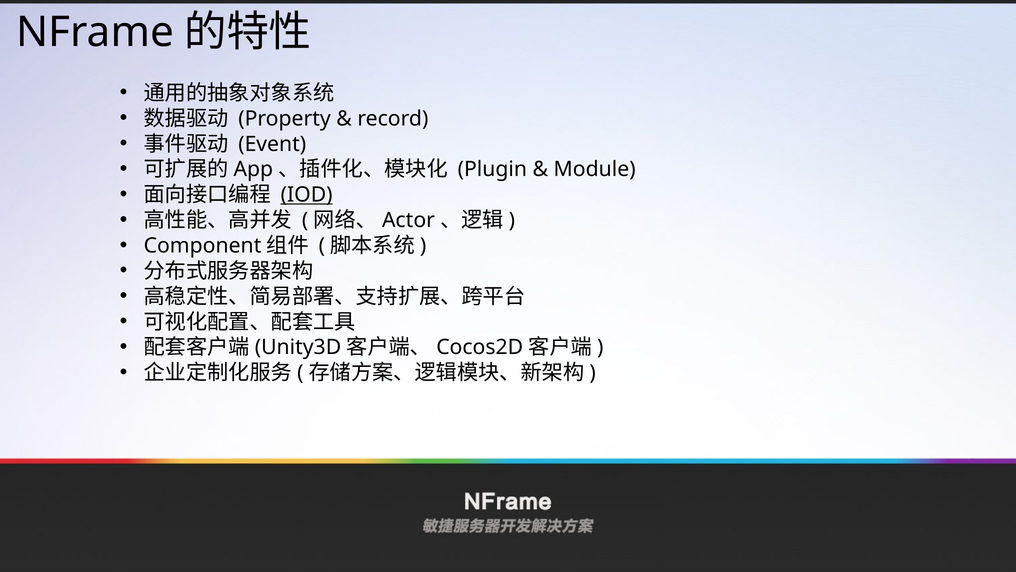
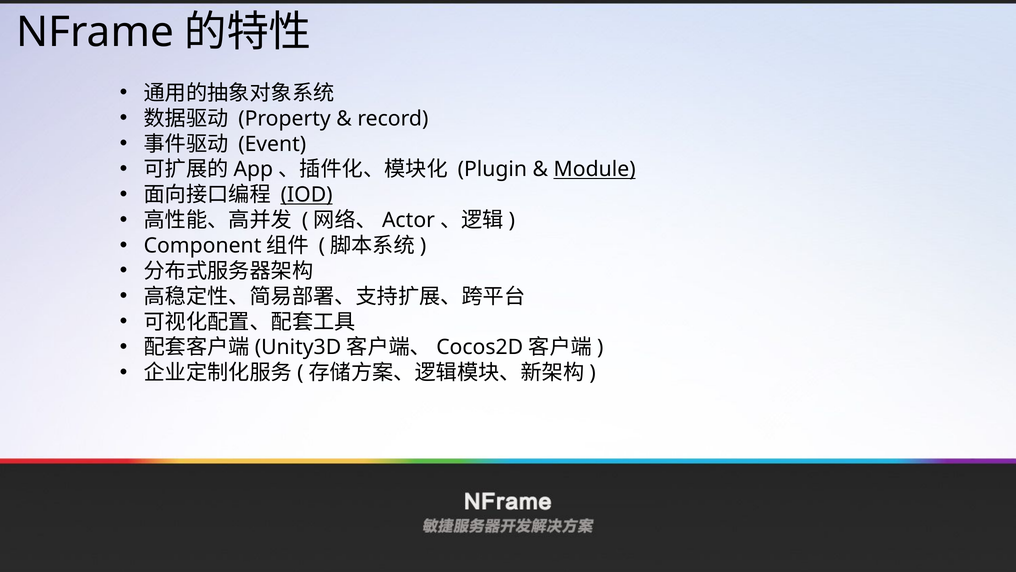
Module underline: none -> present (595, 169)
